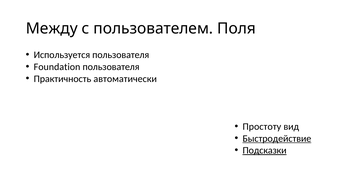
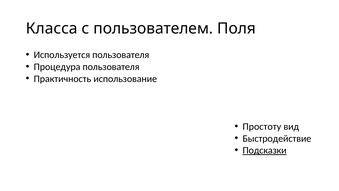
Между: Между -> Класса (52, 28)
Foundation: Foundation -> Процедура (57, 67)
автоматически: автоматически -> использование (125, 79)
Быстродействие underline: present -> none (277, 138)
